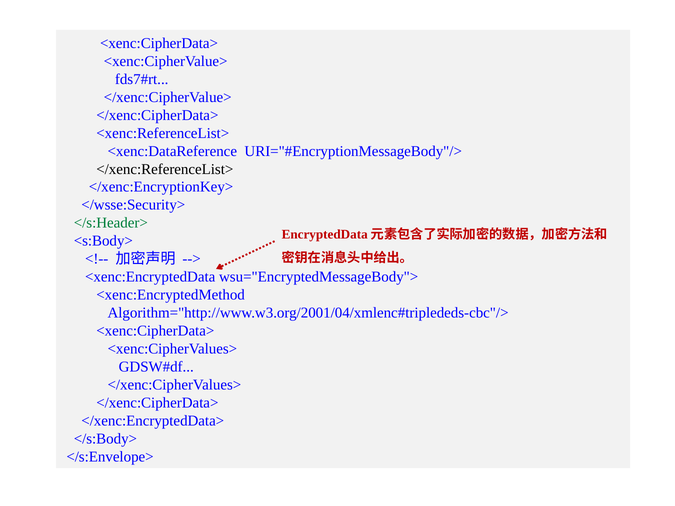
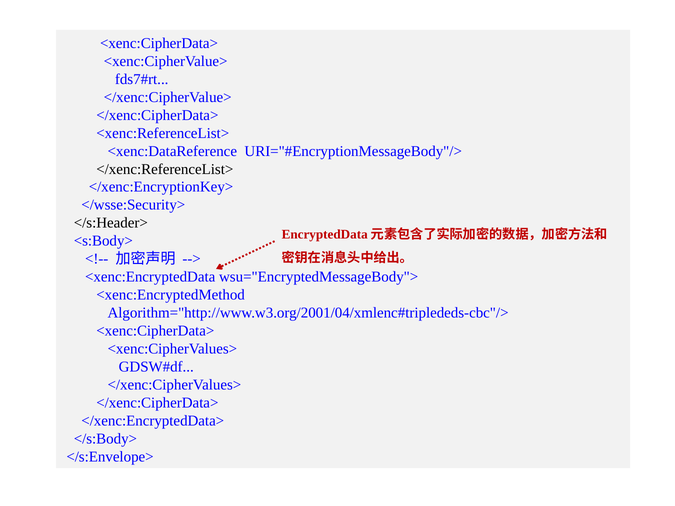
</s:Header> colour: green -> black (111, 223)
